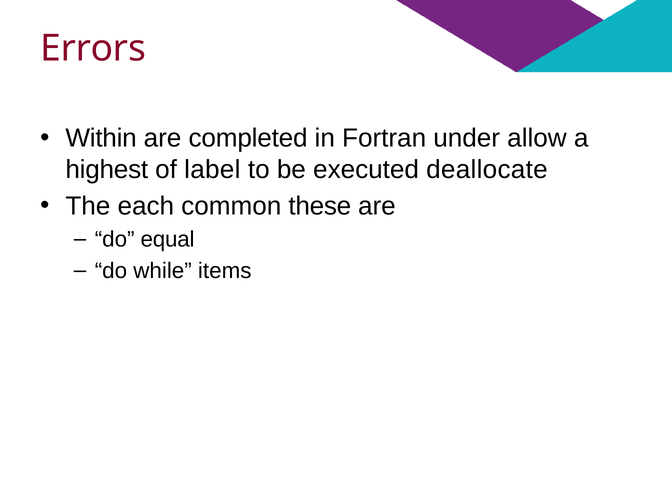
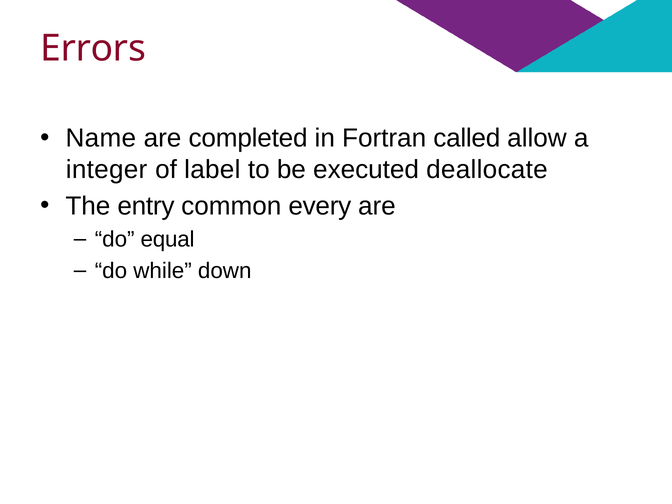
Within: Within -> Name (101, 138)
under: under -> called (467, 138)
highest: highest -> integer (107, 170)
each: each -> entry (146, 206)
these: these -> every (320, 206)
items: items -> down (225, 271)
